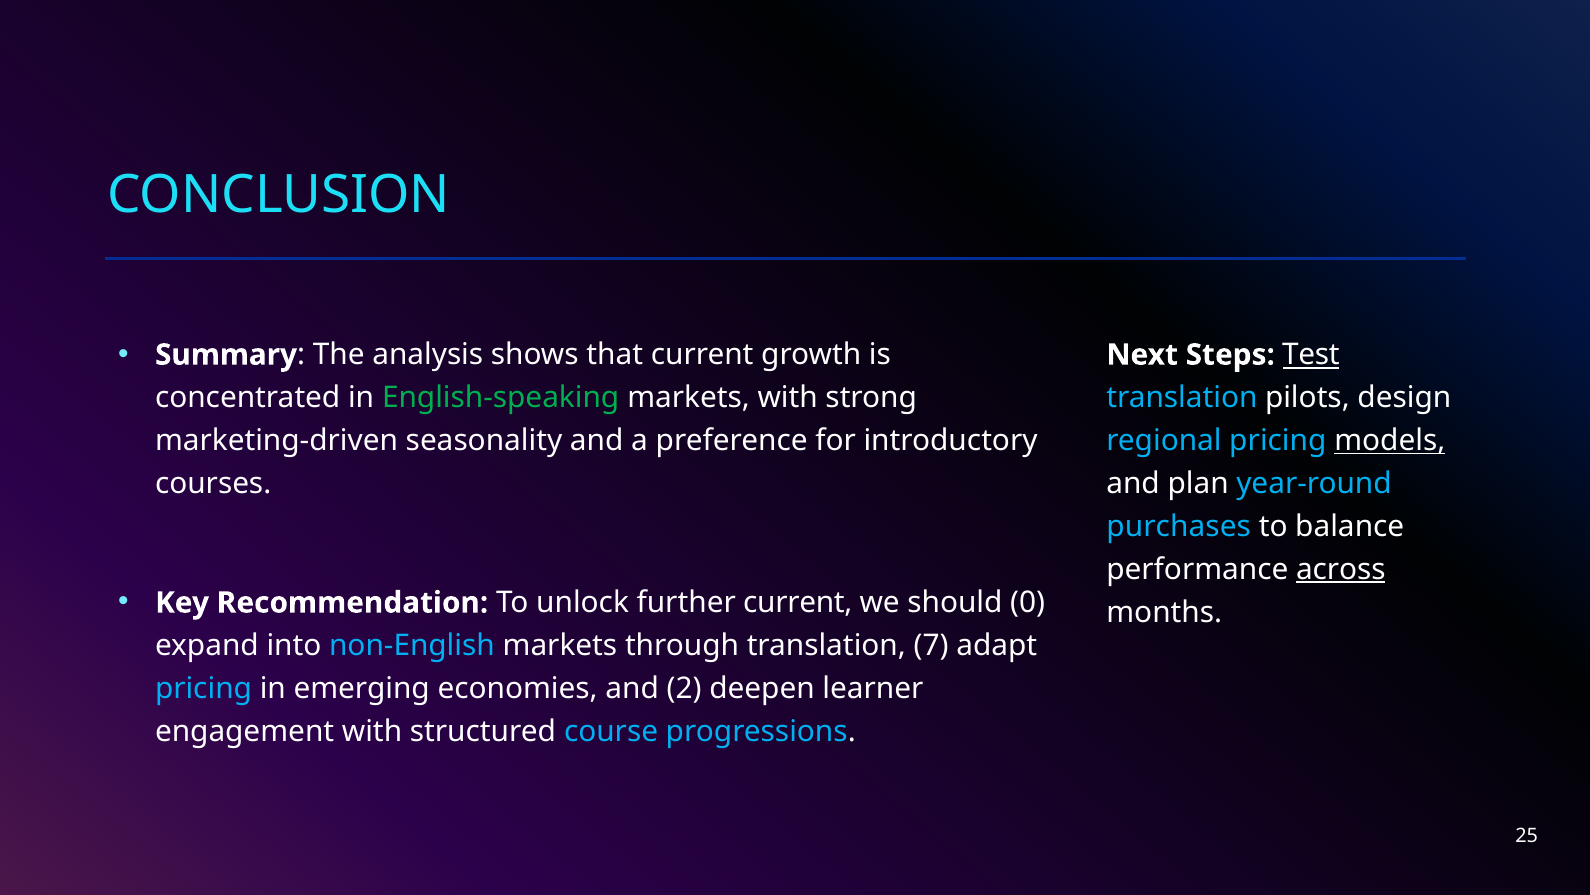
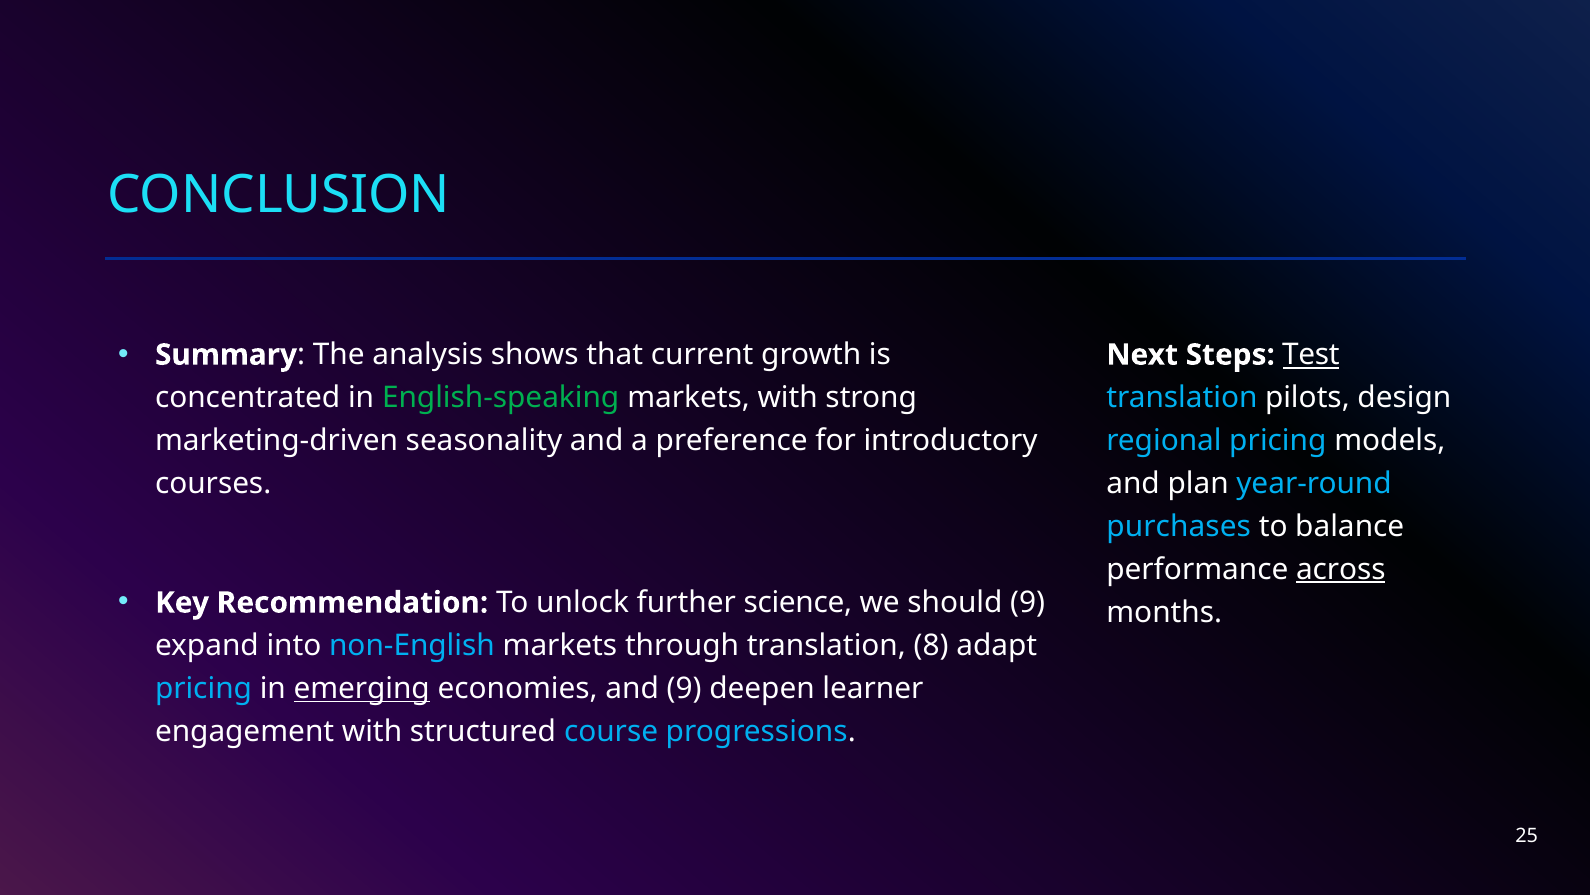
models underline: present -> none (1390, 440)
further current: current -> science (798, 602)
should 0: 0 -> 9 (1028, 602)
7: 7 -> 8 (931, 645)
emerging underline: none -> present (362, 688)
and 2: 2 -> 9 (684, 688)
